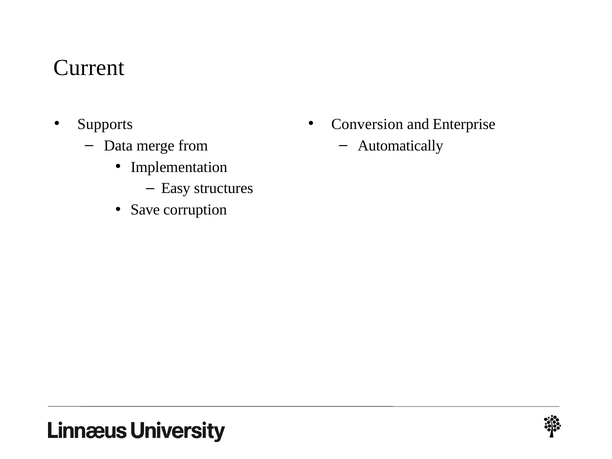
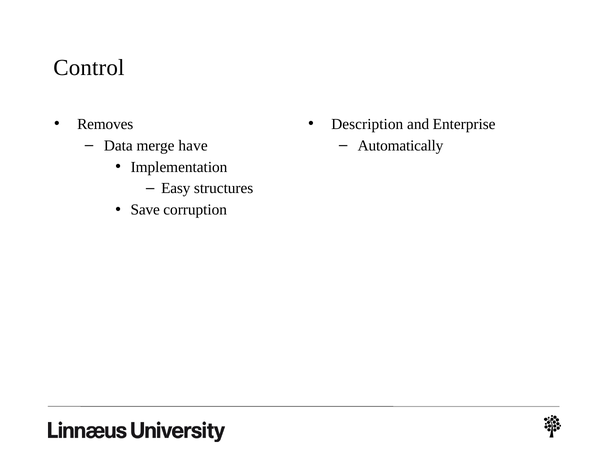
Current: Current -> Control (89, 68)
Supports: Supports -> Removes (105, 124)
Conversion: Conversion -> Description (367, 124)
from: from -> have (193, 146)
